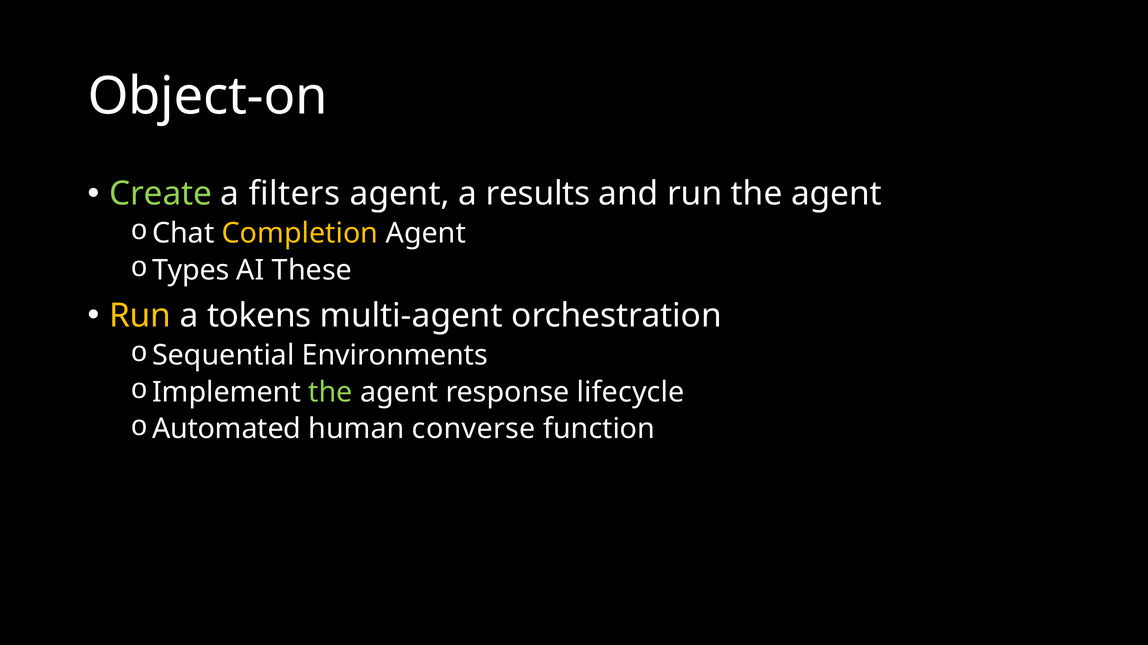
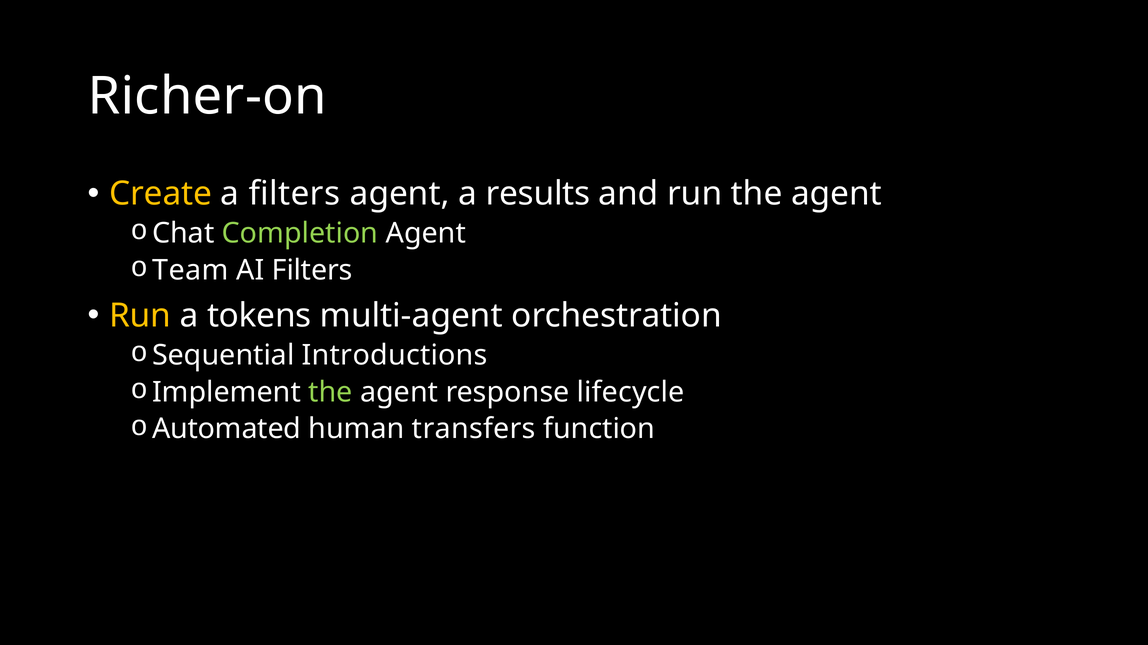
Object-on: Object-on -> Richer-on (207, 96)
Create colour: light green -> yellow (161, 194)
Completion colour: yellow -> light green (300, 234)
Types: Types -> Team (190, 271)
AI These: These -> Filters (312, 271)
Environments: Environments -> Introductions (395, 356)
converse: converse -> transfers (474, 429)
